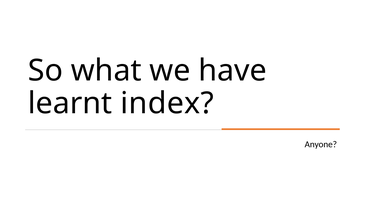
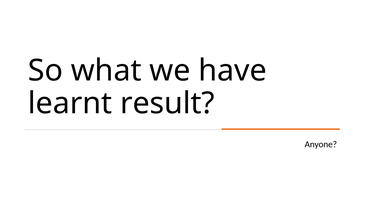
index: index -> result (167, 104)
